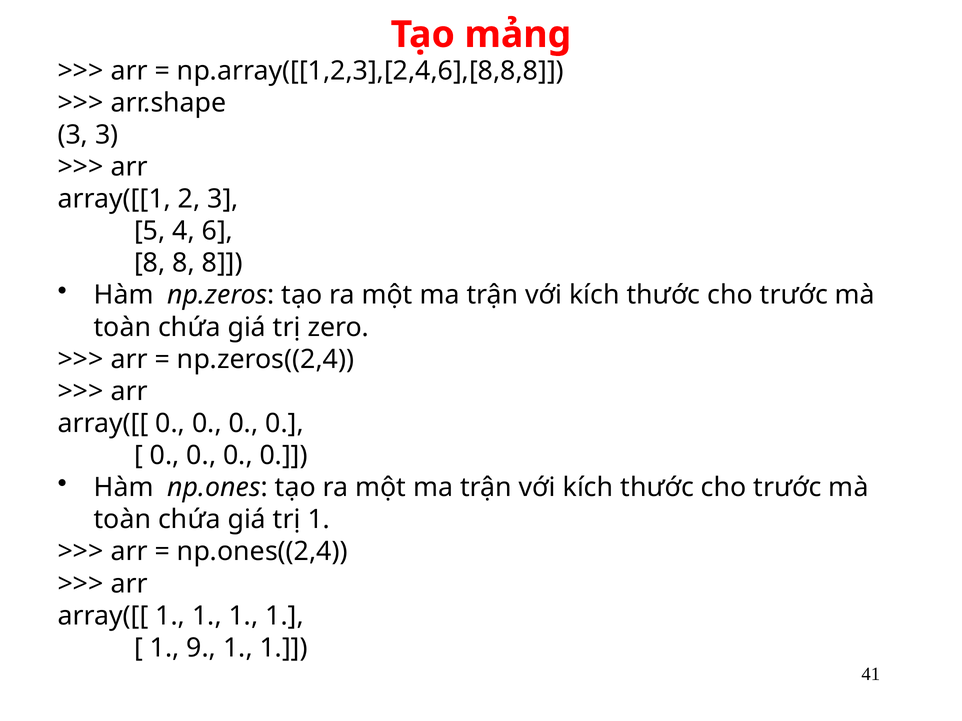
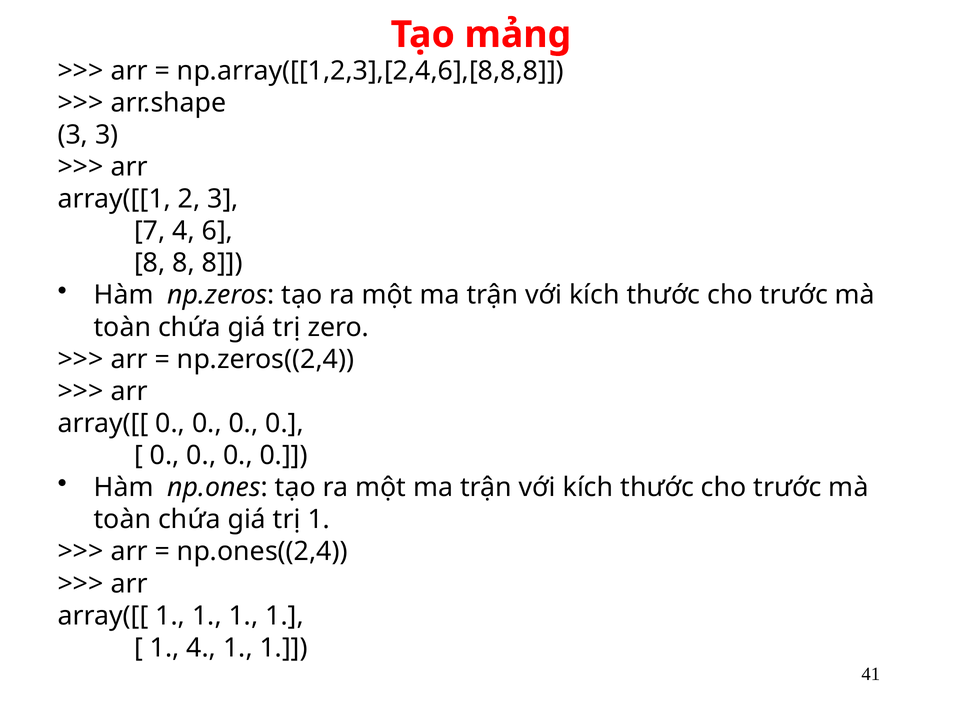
5: 5 -> 7 (150, 231)
1 9: 9 -> 4 (201, 648)
